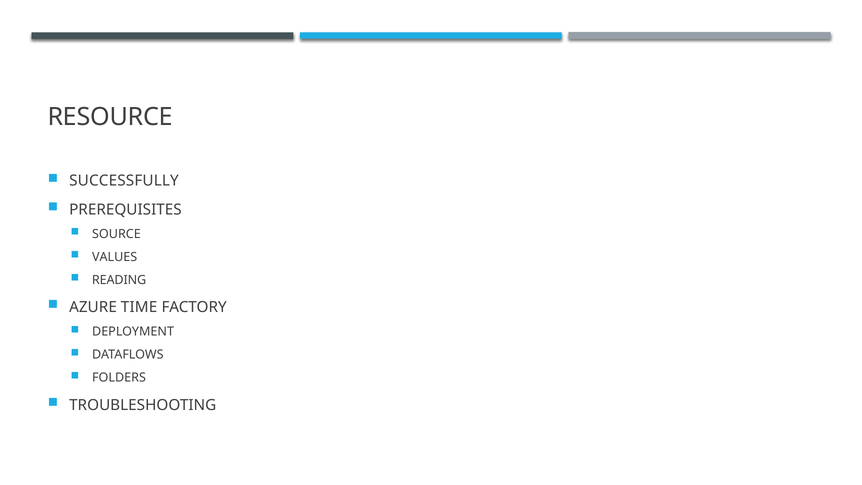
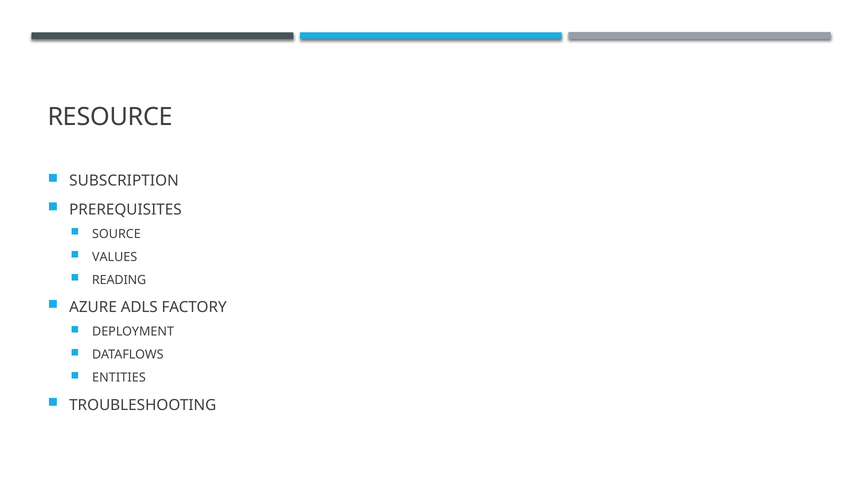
SUCCESSFULLY: SUCCESSFULLY -> SUBSCRIPTION (124, 181)
TIME: TIME -> ADLS (139, 307)
FOLDERS: FOLDERS -> ENTITIES (119, 378)
